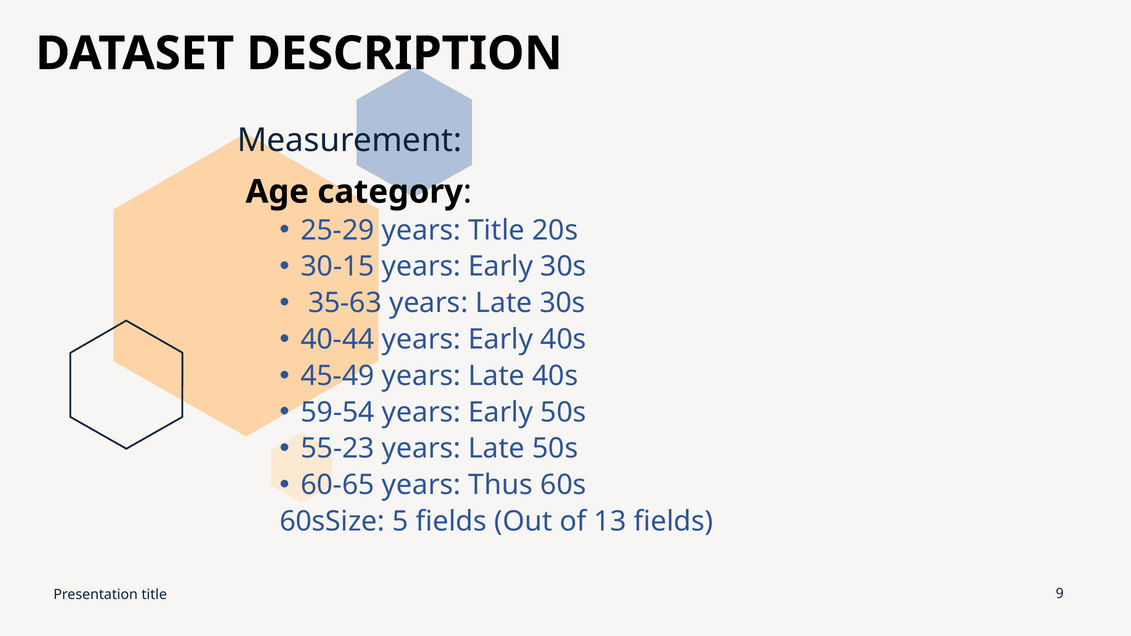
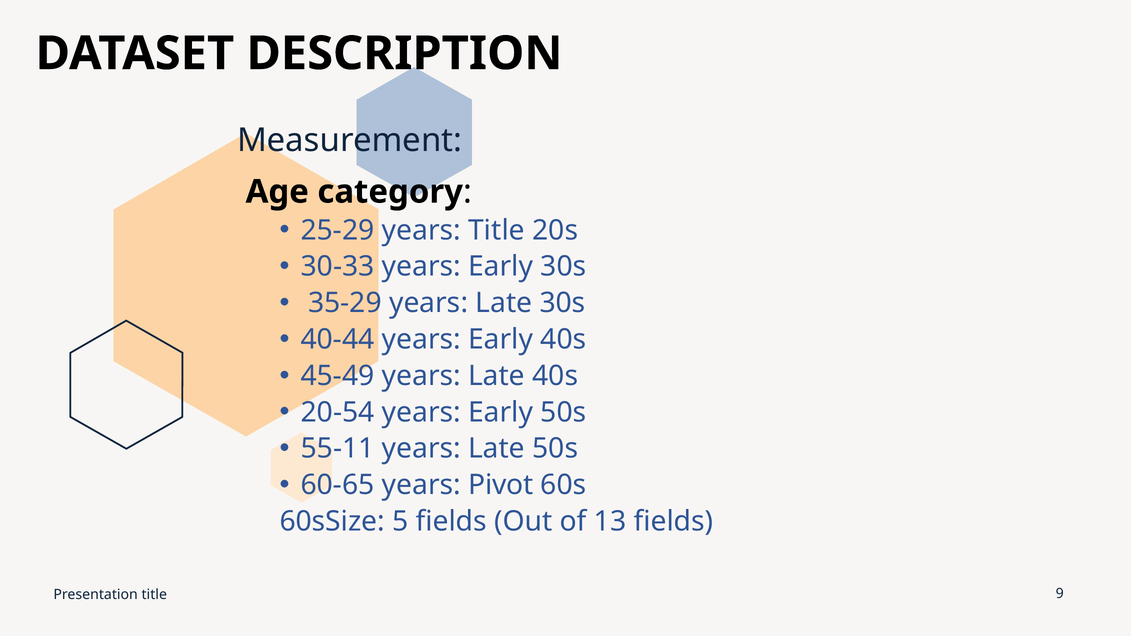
30-15: 30-15 -> 30-33 (338, 267)
35-63: 35-63 -> 35-29 (345, 303)
59-54: 59-54 -> 20-54 (338, 412)
55-23: 55-23 -> 55-11 (338, 449)
Thus: Thus -> Pivot (501, 485)
